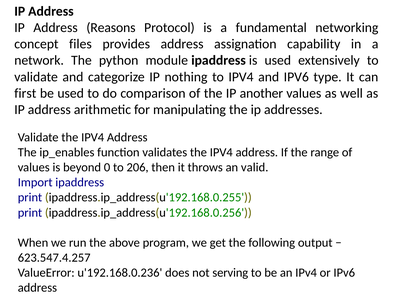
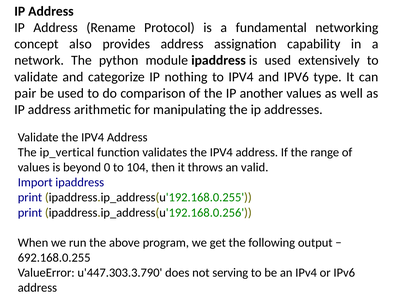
Reasons: Reasons -> Rename (111, 28)
files: files -> also (80, 44)
first: first -> pair (25, 93)
ip_enables: ip_enables -> ip_vertical (67, 152)
206: 206 -> 104 (138, 167)
623.547.4.257: 623.547.4.257 -> 692.168.0.255 (54, 257)
u'192.168.0.236: u'192.168.0.236 -> u'447.303.3.790 (120, 272)
